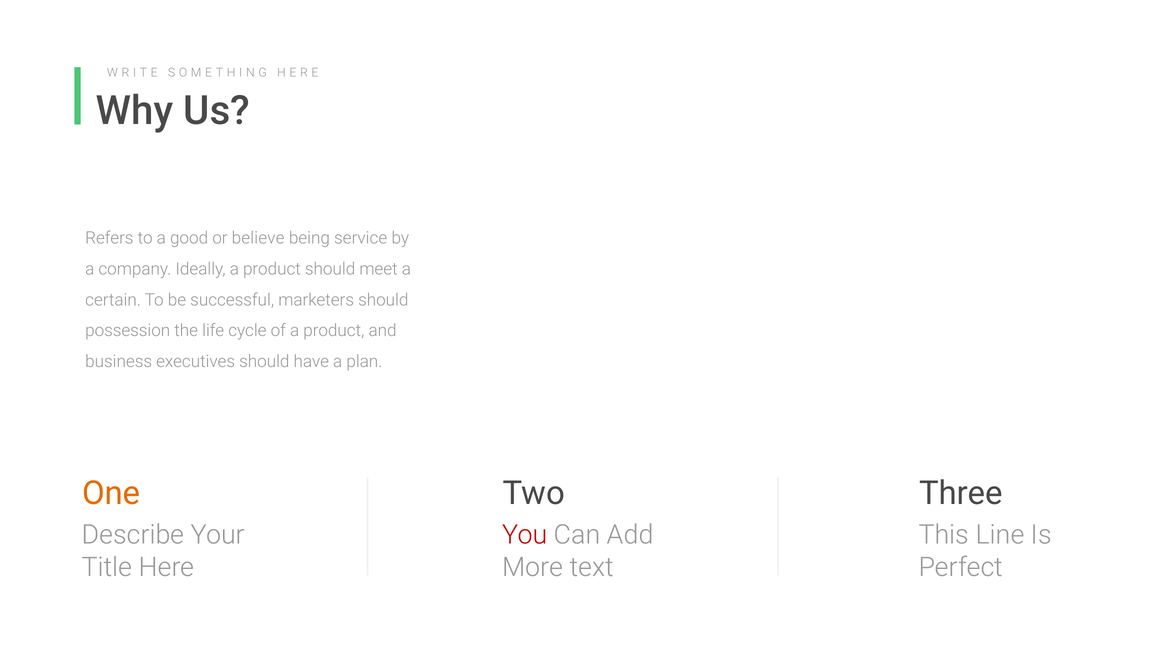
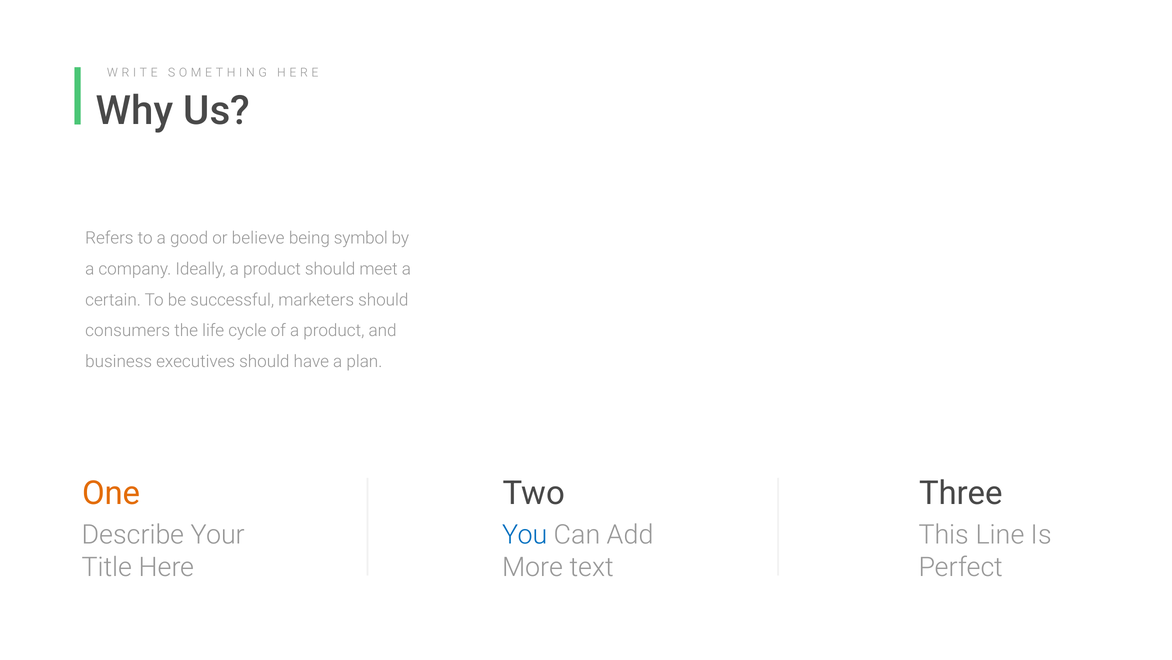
service: service -> symbol (361, 238)
possession: possession -> consumers (128, 330)
You colour: red -> blue (525, 535)
